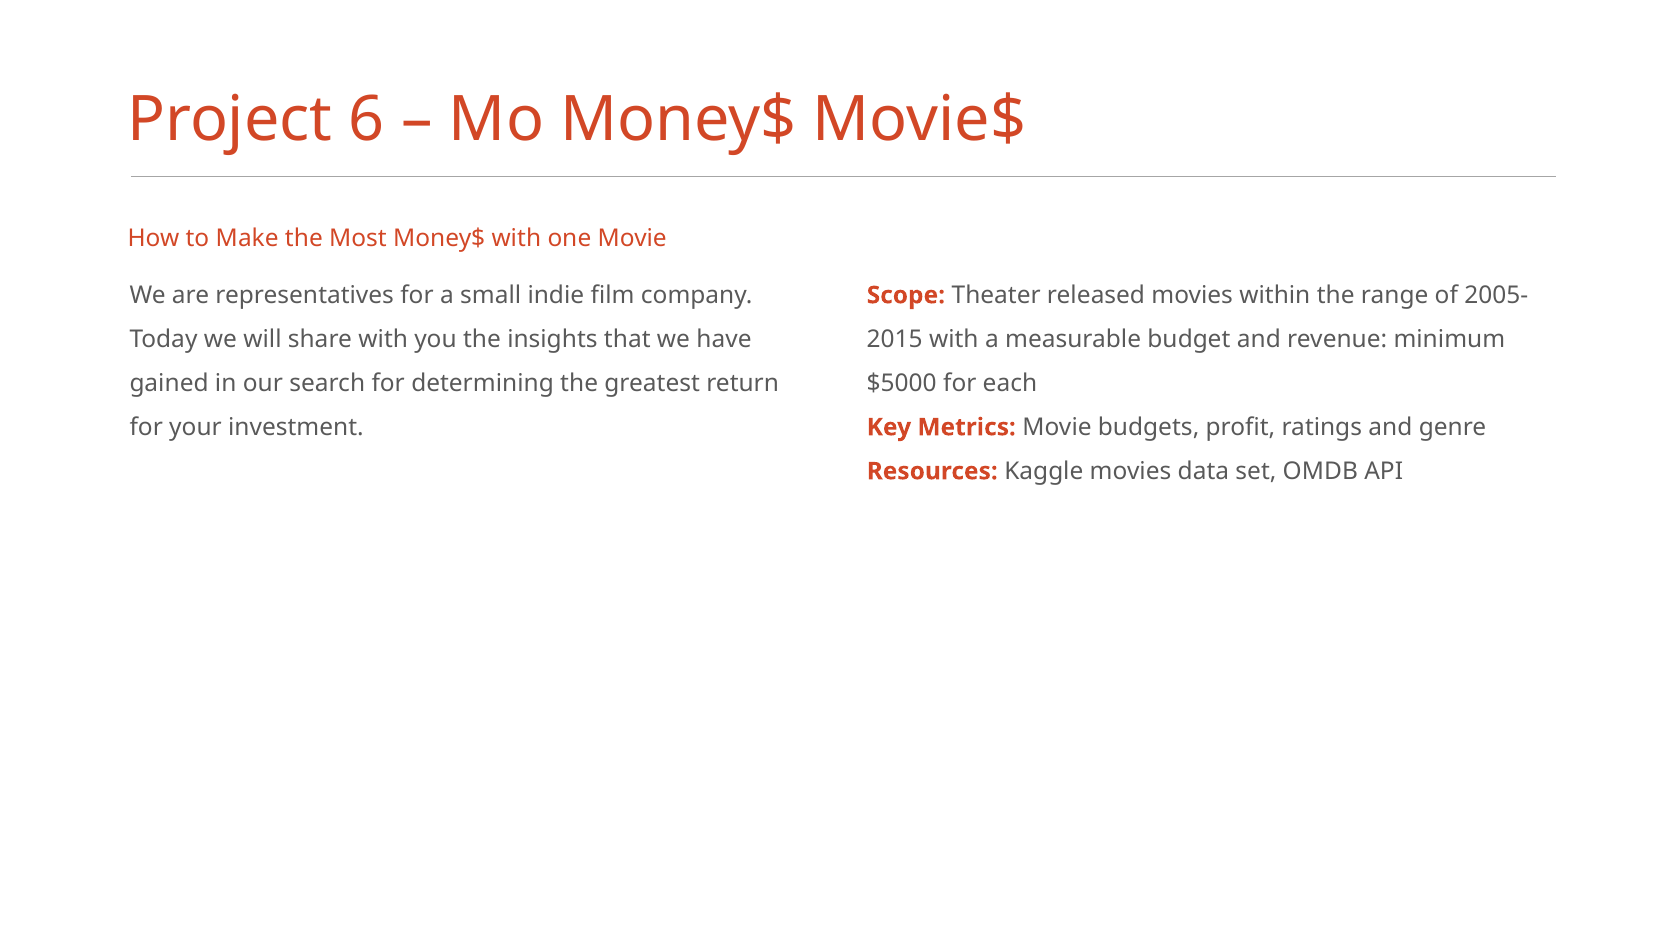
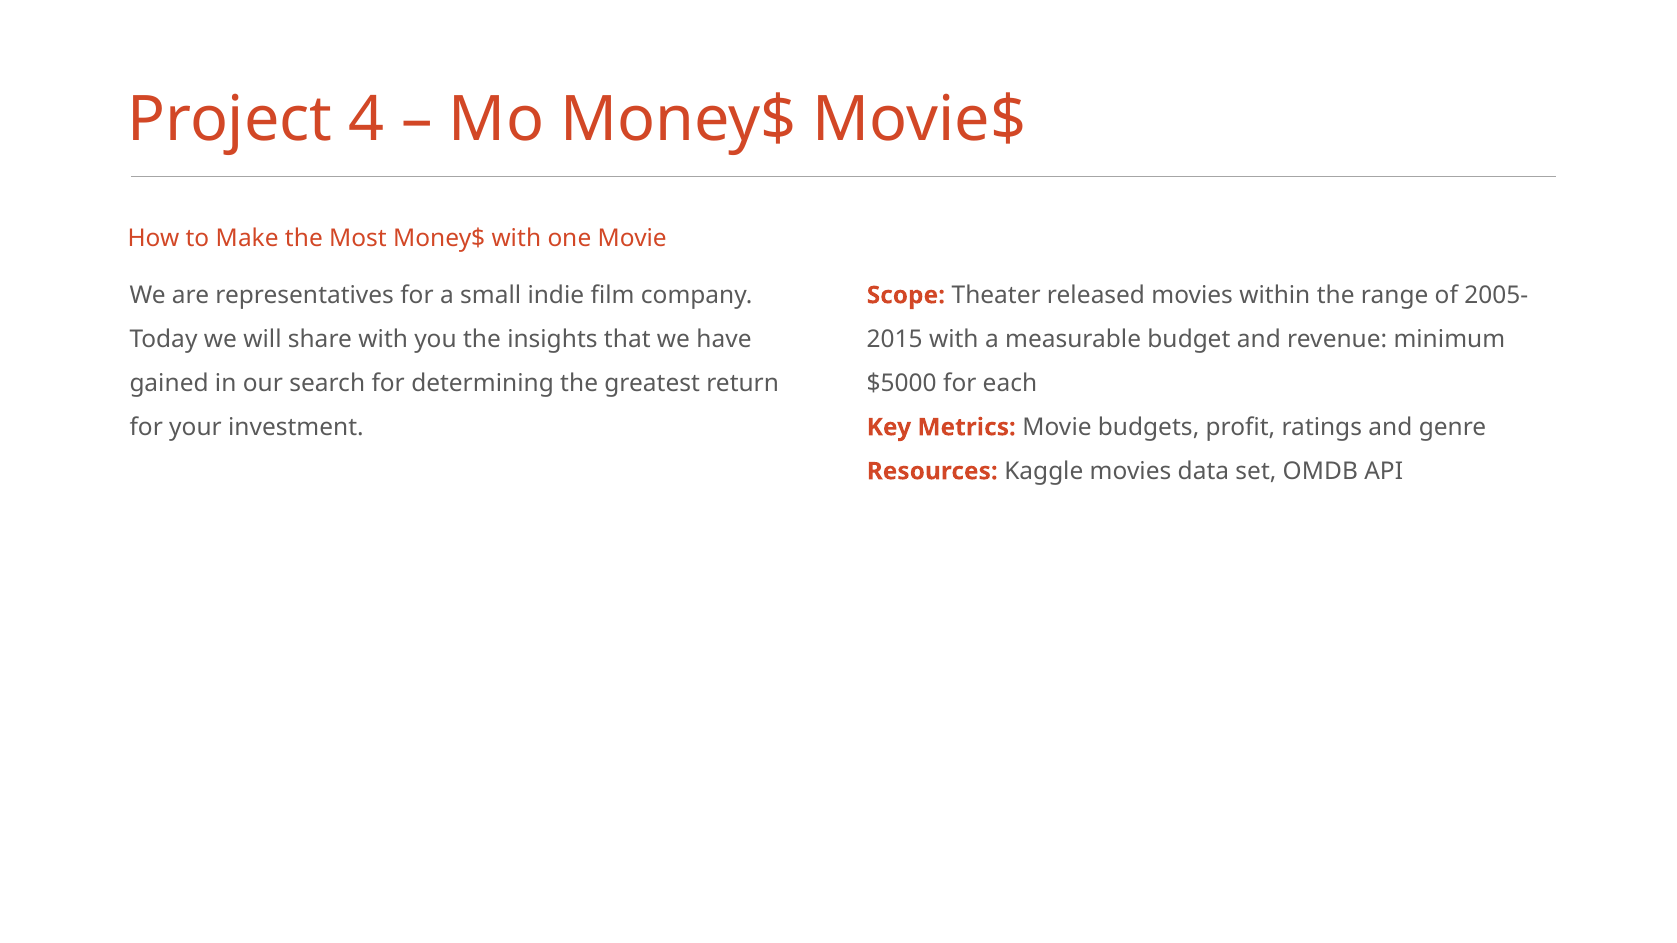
6: 6 -> 4 (367, 120)
